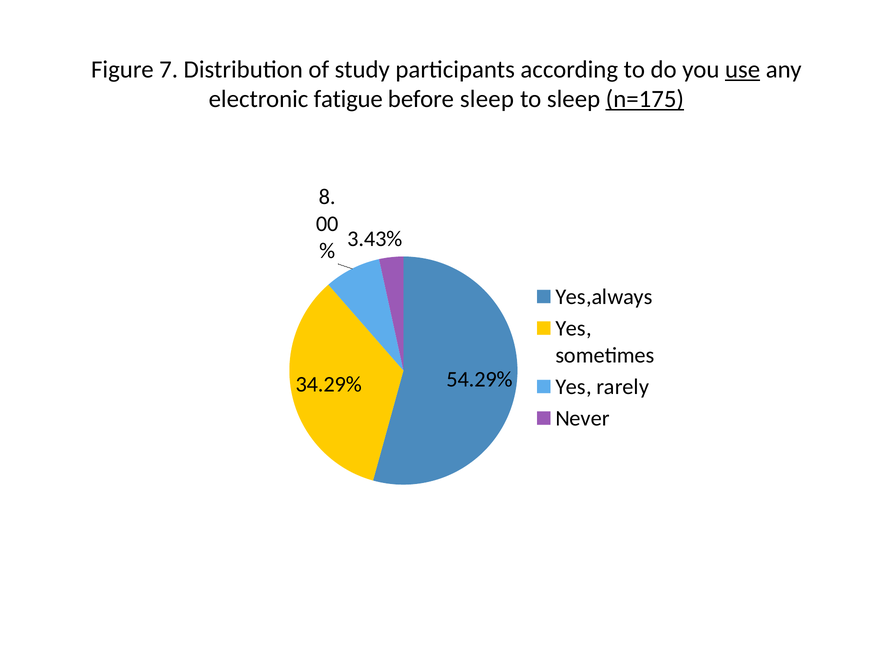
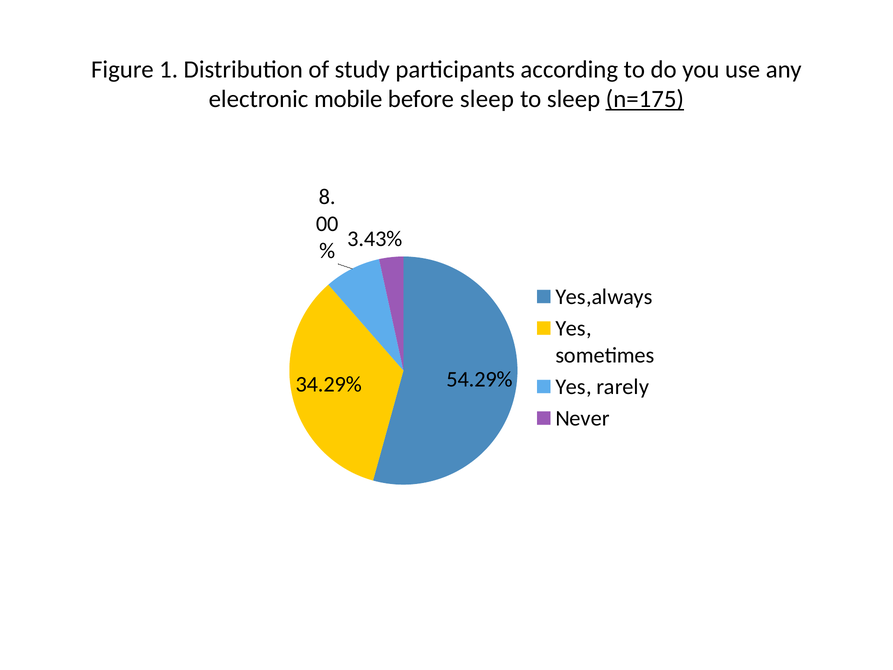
7: 7 -> 1 (169, 69)
use underline: present -> none (743, 69)
fatigue: fatigue -> mobile (348, 99)
